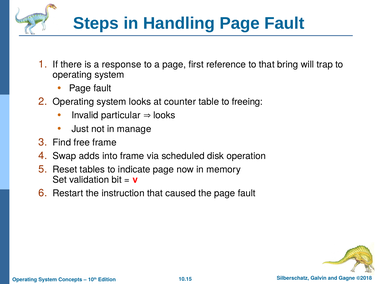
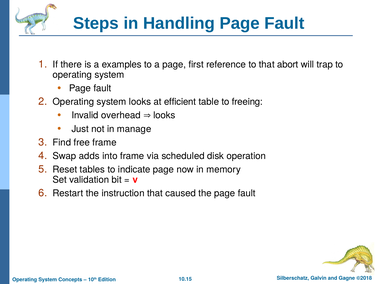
response: response -> examples (122, 64)
bring: bring -> abort (288, 64)
counter: counter -> efficient (180, 102)
particular: particular -> overhead (121, 115)
